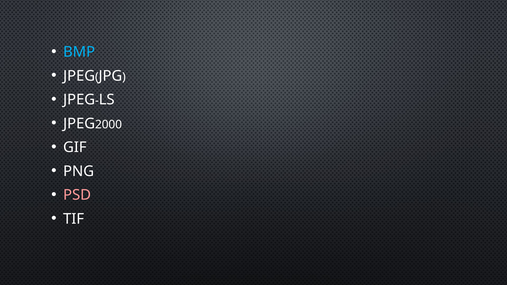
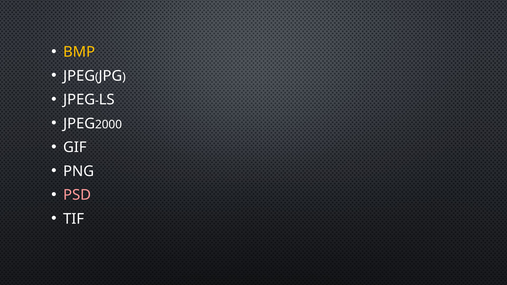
BMP colour: light blue -> yellow (79, 52)
